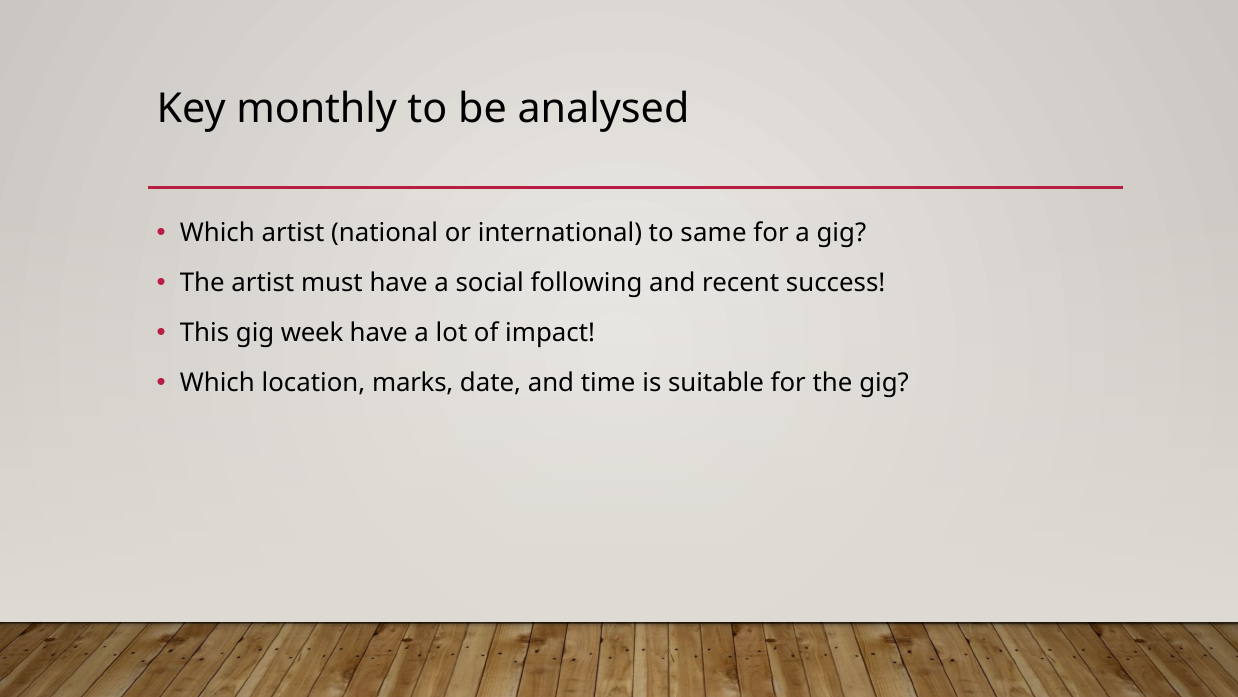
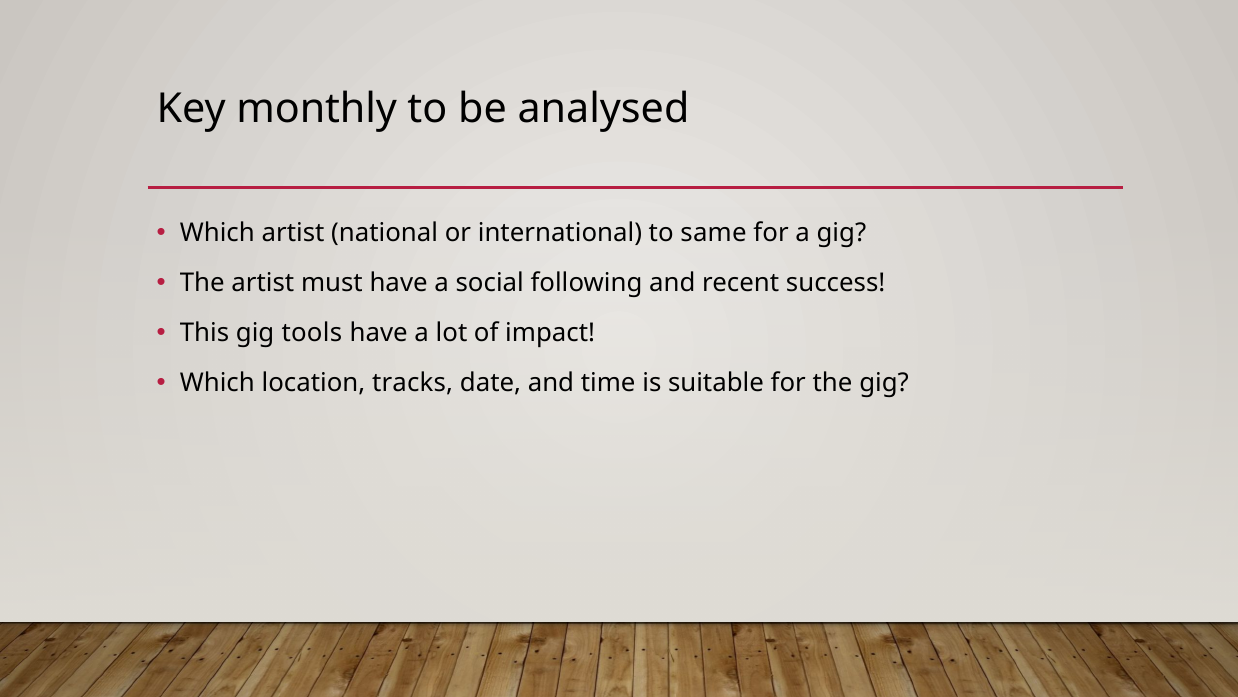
week: week -> tools (312, 333)
marks: marks -> tracks (413, 383)
